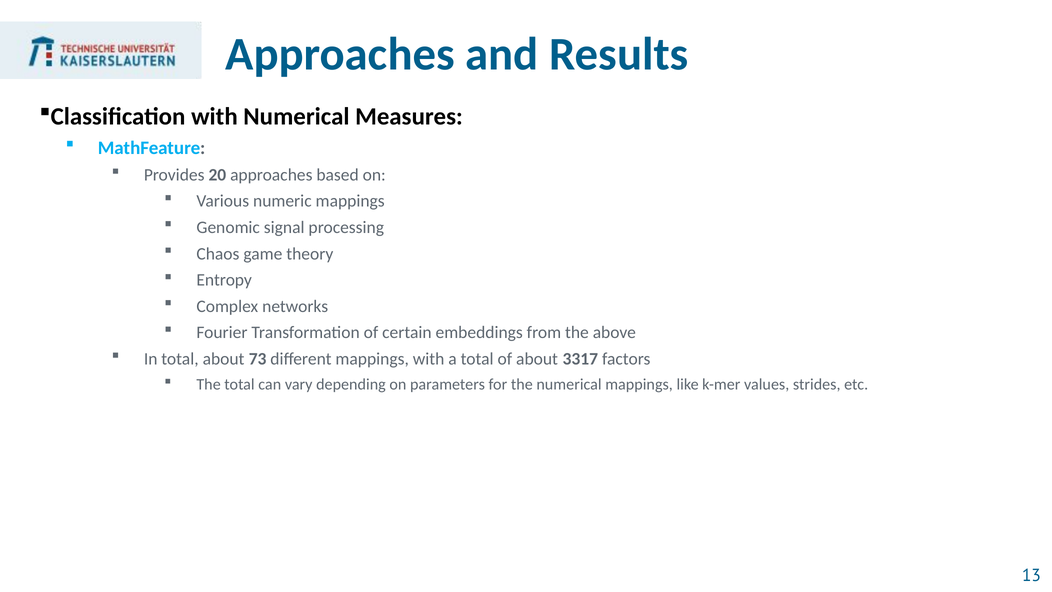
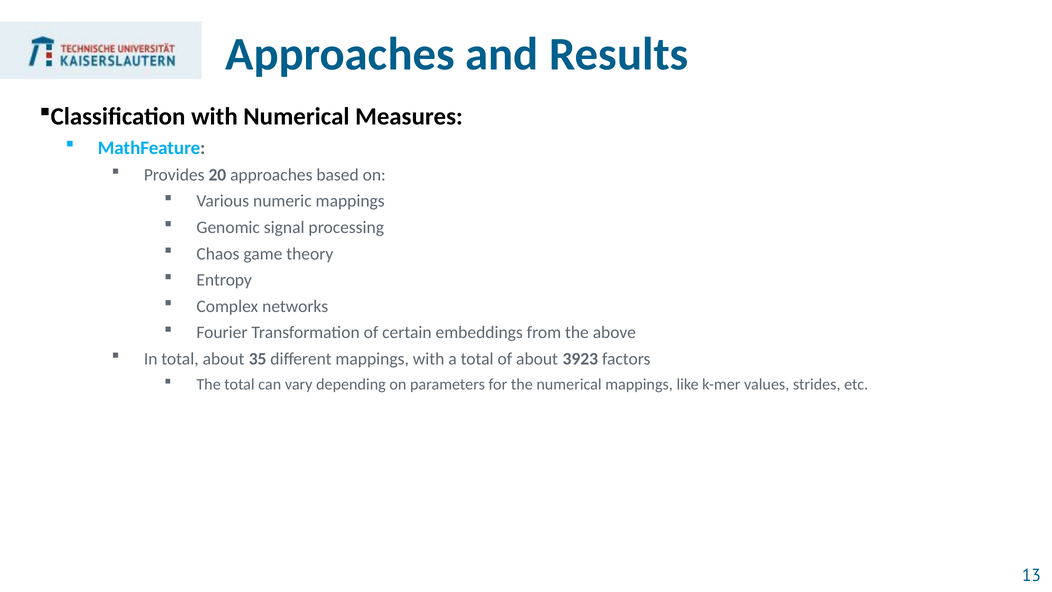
73: 73 -> 35 (258, 359)
3317: 3317 -> 3923 (580, 359)
